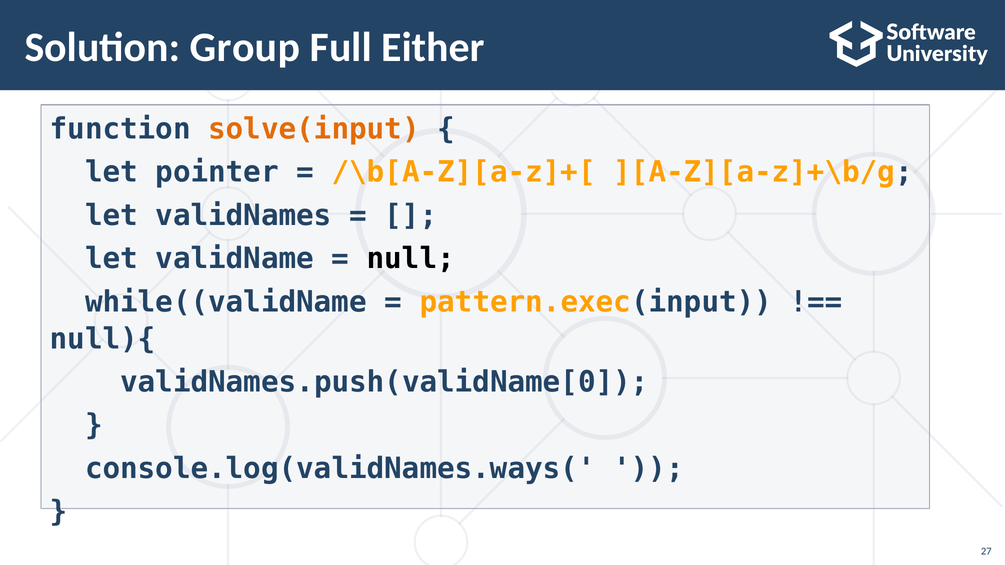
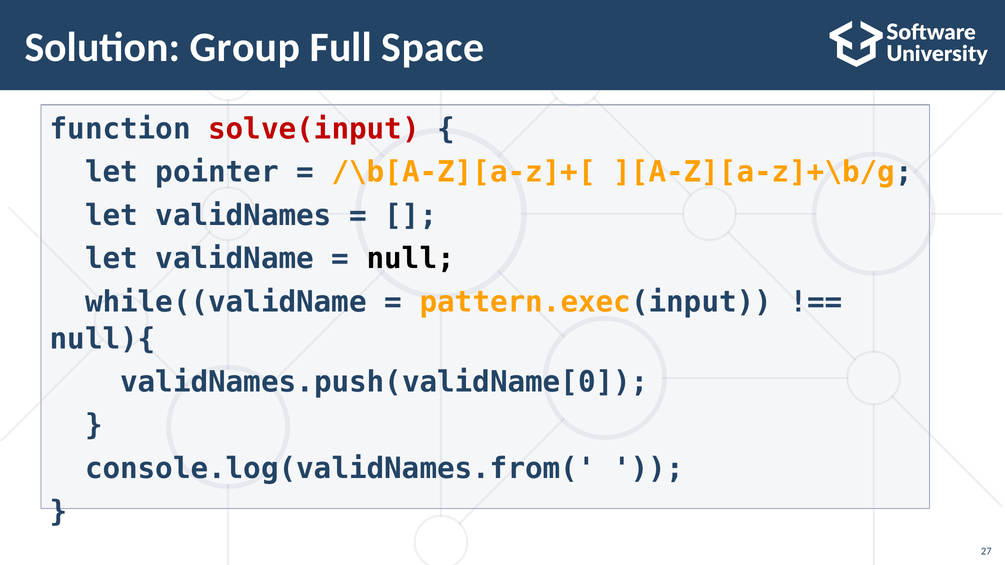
Either: Either -> Space (433, 48)
solve(input colour: orange -> red (314, 129)
console.log(validNames.ways(: console.log(validNames.ways( -> console.log(validNames.from( (340, 469)
